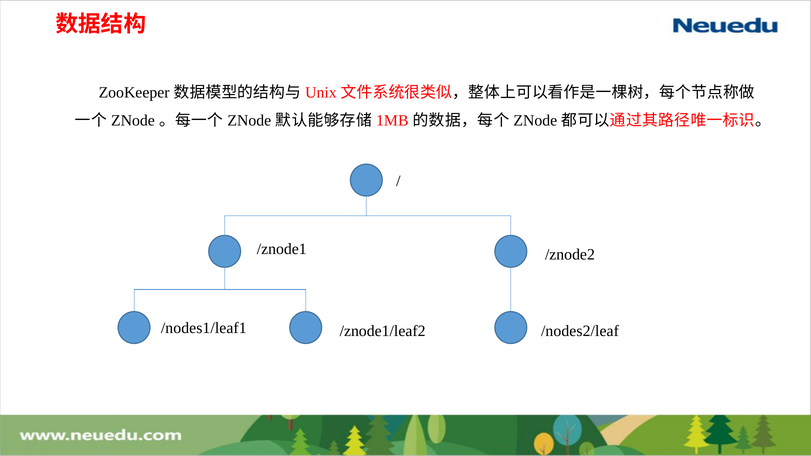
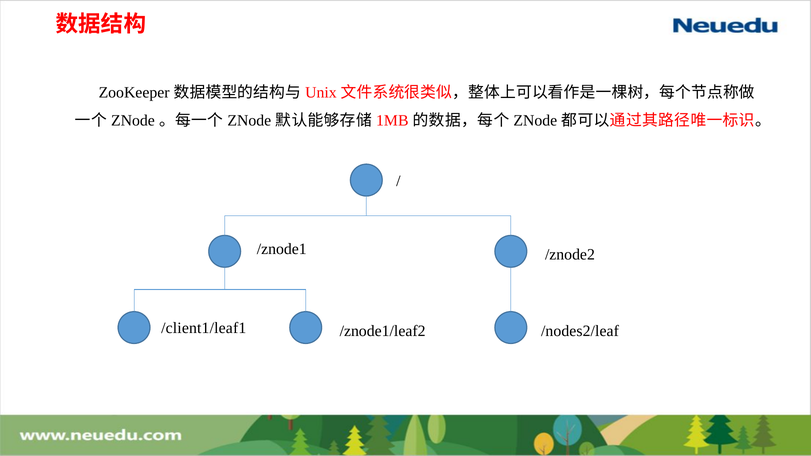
/nodes1/leaf1: /nodes1/leaf1 -> /client1/leaf1 (204, 328)
